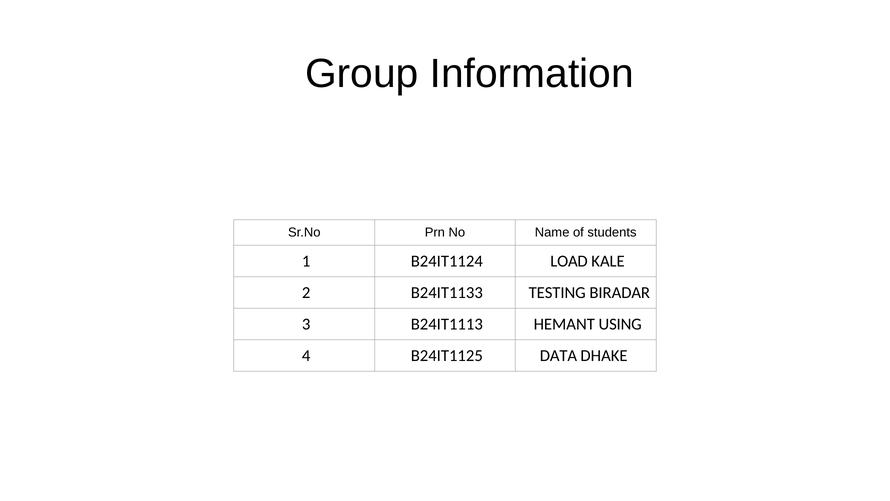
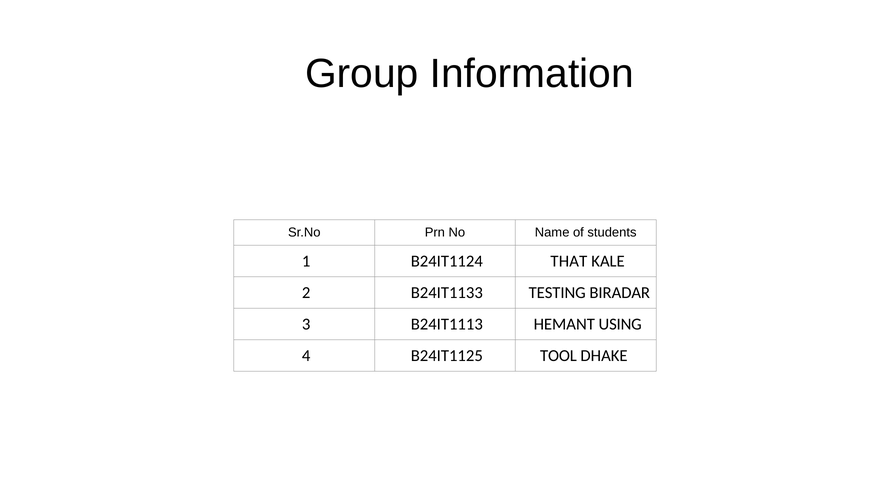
LOAD: LOAD -> THAT (569, 261)
DATA: DATA -> TOOL (558, 355)
